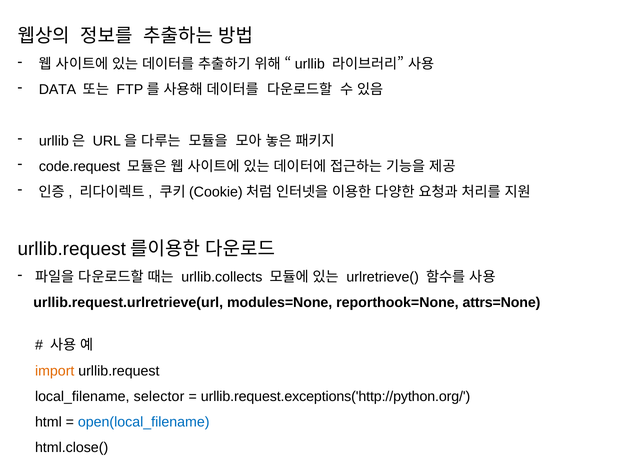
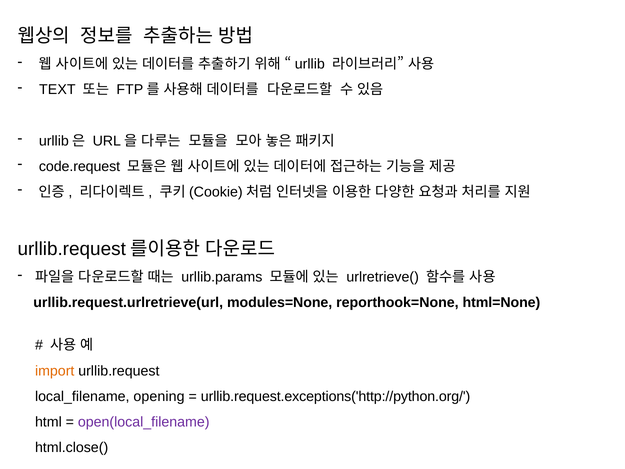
DATA: DATA -> TEXT (57, 90)
urllib.collects: urllib.collects -> urllib.params (222, 277)
attrs=None: attrs=None -> html=None (501, 303)
selector: selector -> opening (159, 396)
open(local_filename colour: blue -> purple (144, 422)
